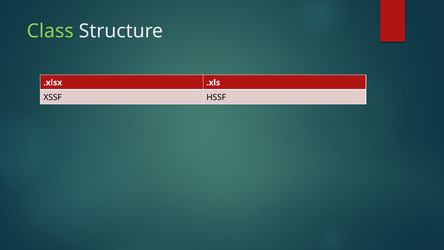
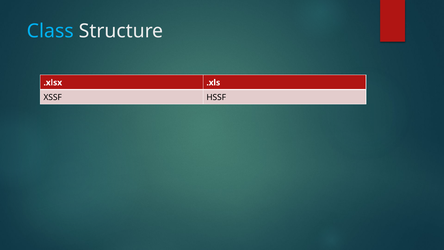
Class colour: light green -> light blue (50, 31)
